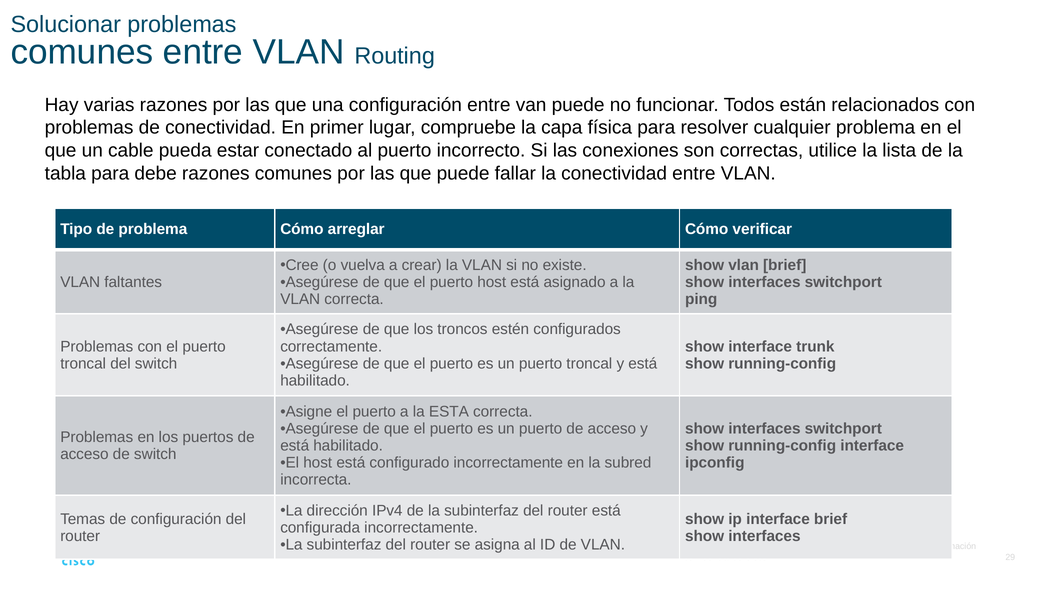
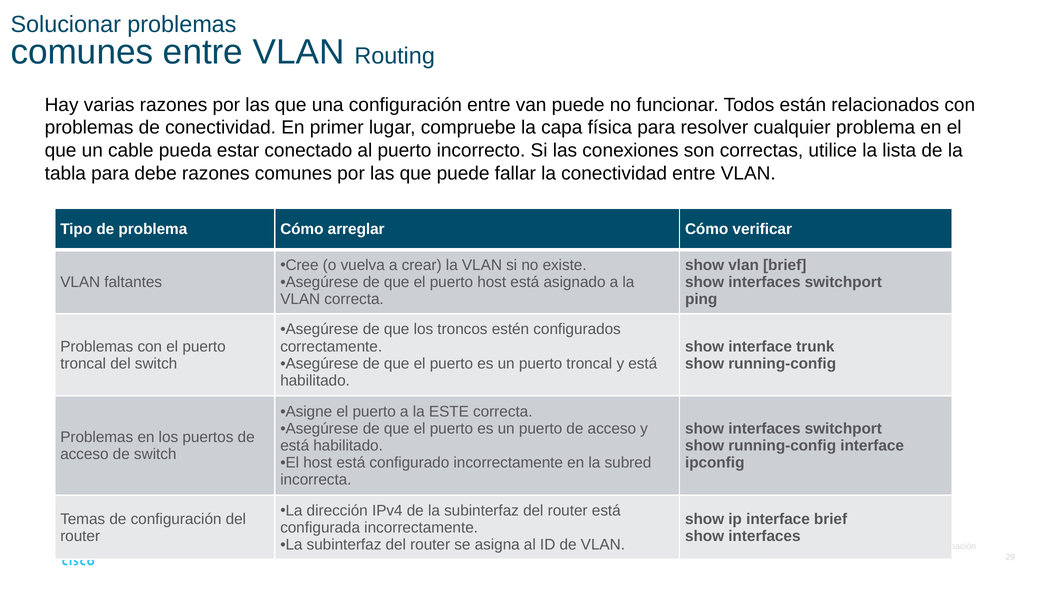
ESTA: ESTA -> ESTE (449, 411)
